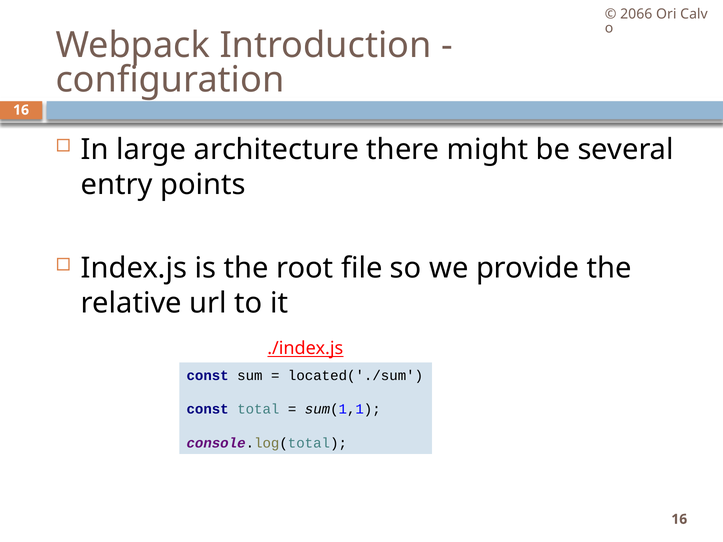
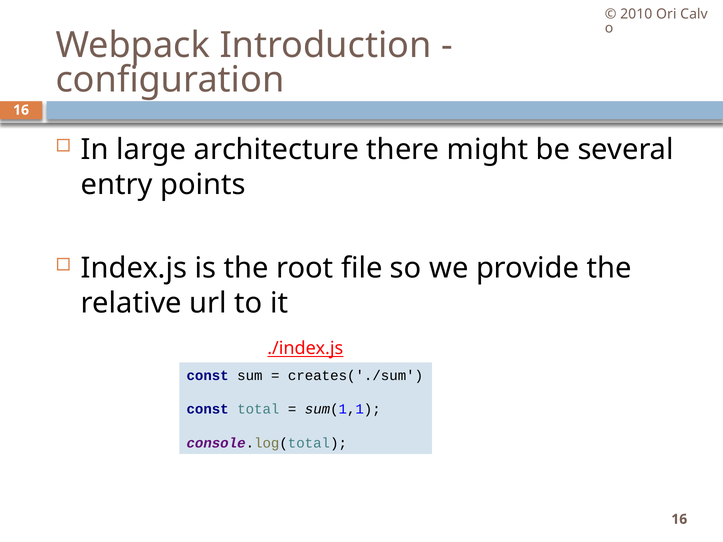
2066: 2066 -> 2010 (636, 14)
located('./sum: located('./sum -> creates('./sum (356, 376)
